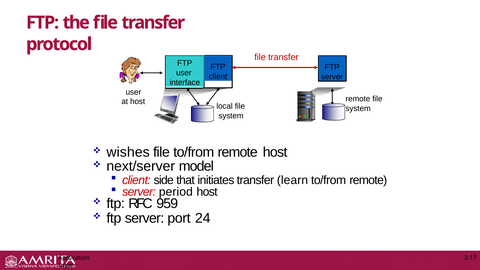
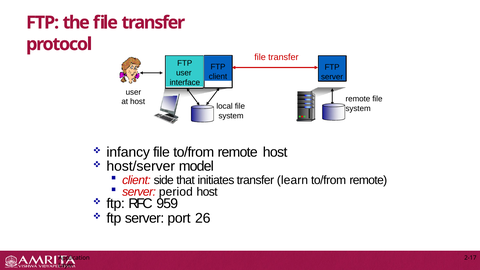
wishes: wishes -> infancy (128, 152)
next/server: next/server -> host/server (141, 166)
24: 24 -> 26 (203, 218)
